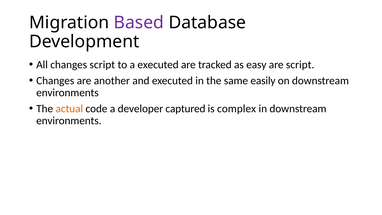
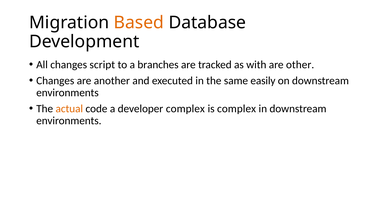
Based colour: purple -> orange (139, 23)
a executed: executed -> branches (158, 65)
easy: easy -> with (256, 65)
are script: script -> other (300, 65)
developer captured: captured -> complex (185, 109)
